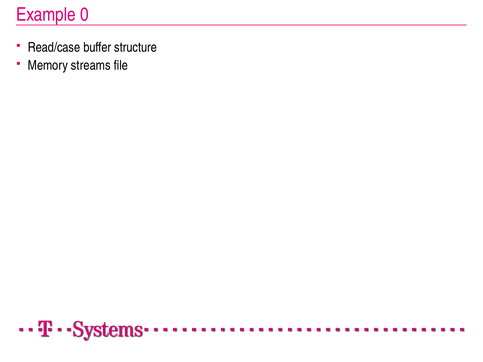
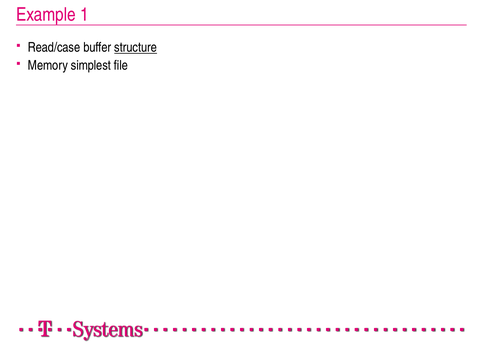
0: 0 -> 1 (84, 15)
structure underline: none -> present (136, 48)
streams: streams -> simplest (91, 65)
